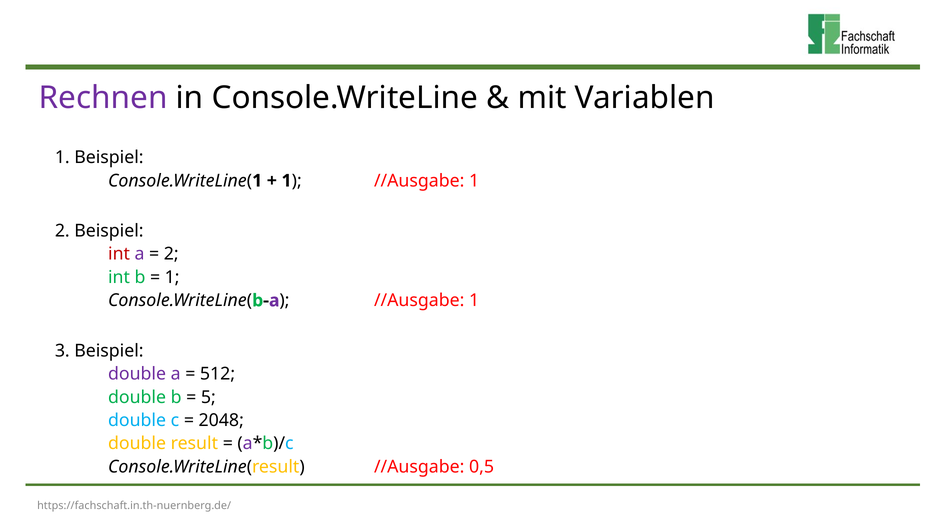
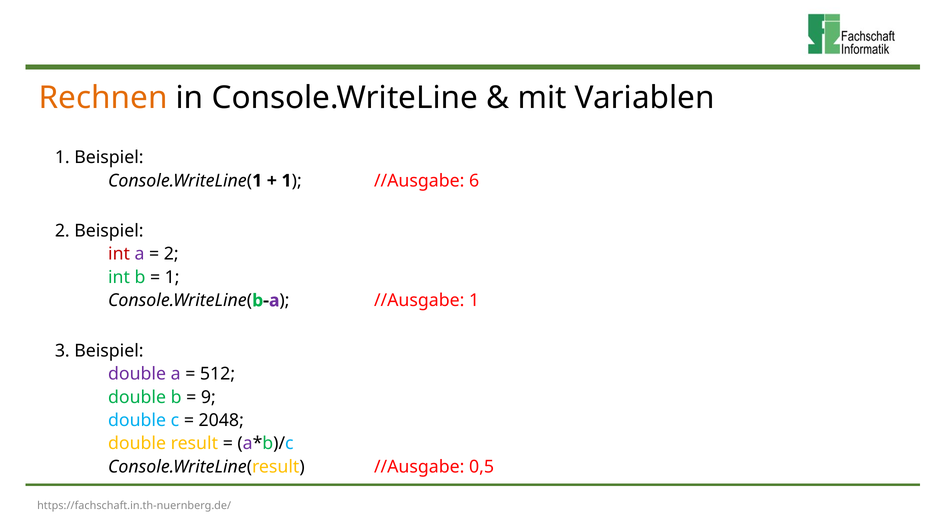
Rechnen colour: purple -> orange (103, 98)
1: 1 -> 6 (474, 181)
5: 5 -> 9 (208, 397)
